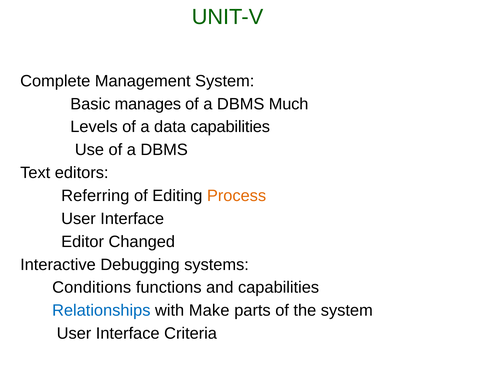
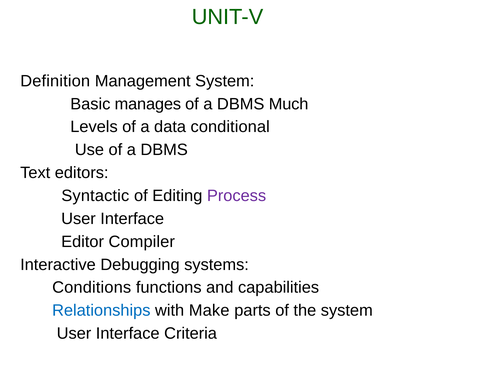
Complete: Complete -> Definition (55, 81)
data capabilities: capabilities -> conditional (230, 127)
Referring: Referring -> Syntactic (95, 196)
Process colour: orange -> purple (237, 196)
Changed: Changed -> Compiler (142, 242)
